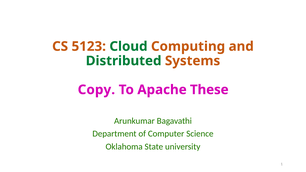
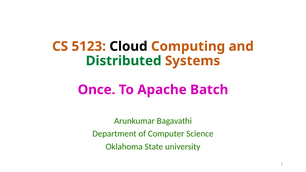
Cloud colour: green -> black (128, 46)
Copy: Copy -> Once (96, 90)
These: These -> Batch (209, 90)
